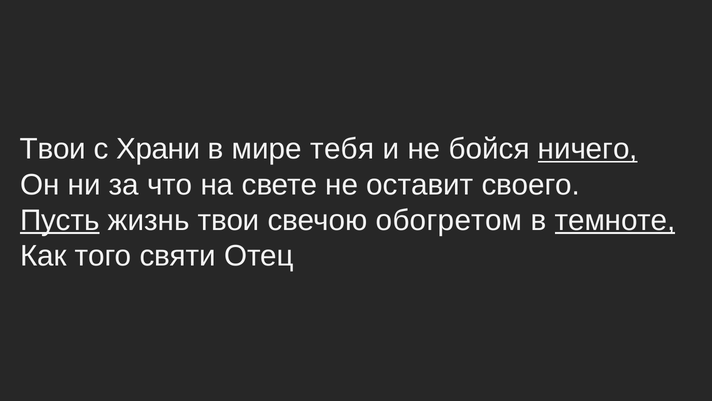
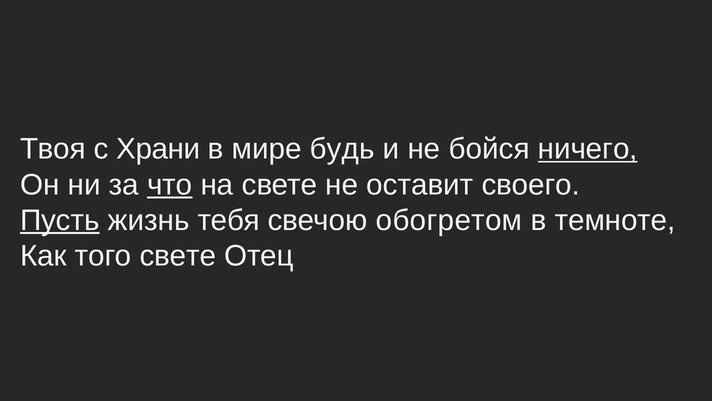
Твои: Твои -> Твоя (53, 149)
тебя: тебя -> будь (342, 149)
что underline: none -> present (170, 184)
жизнь твои: твои -> тебя (229, 220)
темноте underline: present -> none (615, 220)
того святи: святи -> свете (178, 256)
